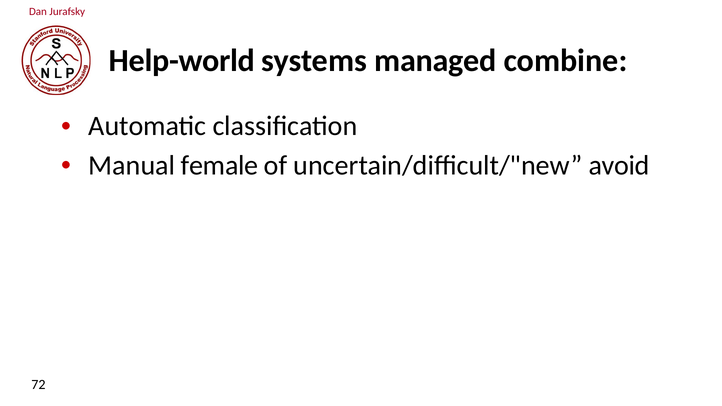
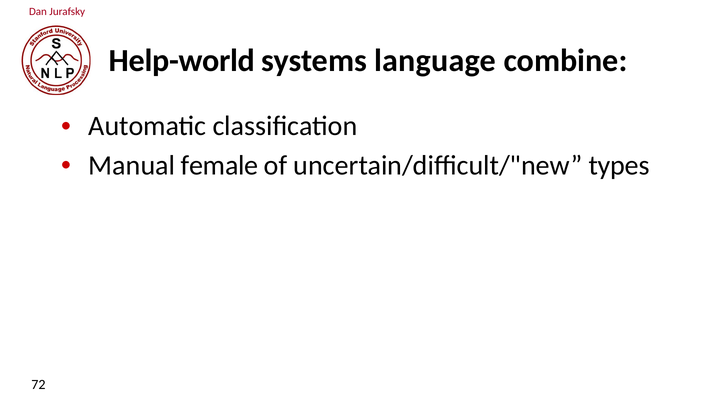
managed: managed -> language (435, 61)
avoid: avoid -> types (619, 166)
